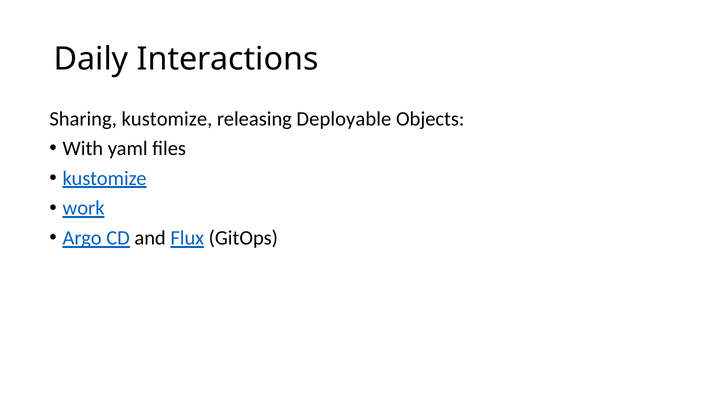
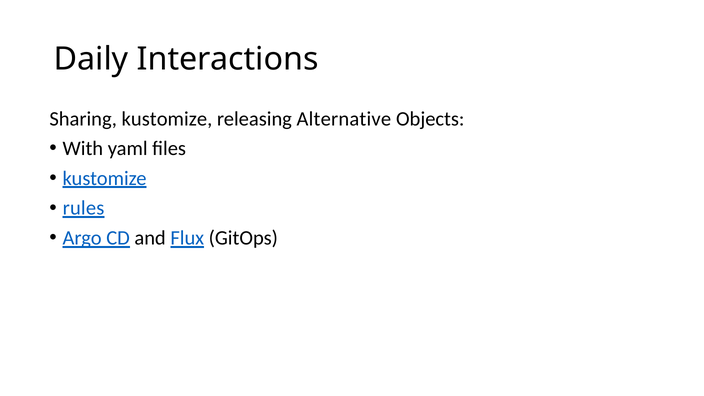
Deployable: Deployable -> Alternative (344, 119)
work: work -> rules (83, 208)
